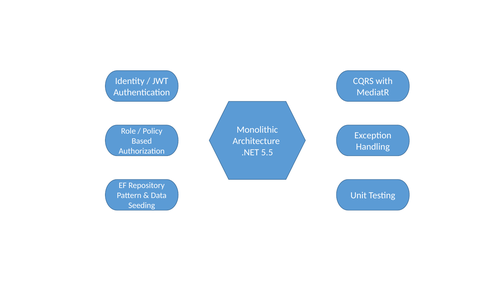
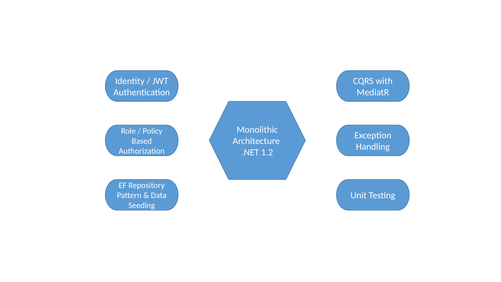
5.5: 5.5 -> 1.2 (267, 152)
